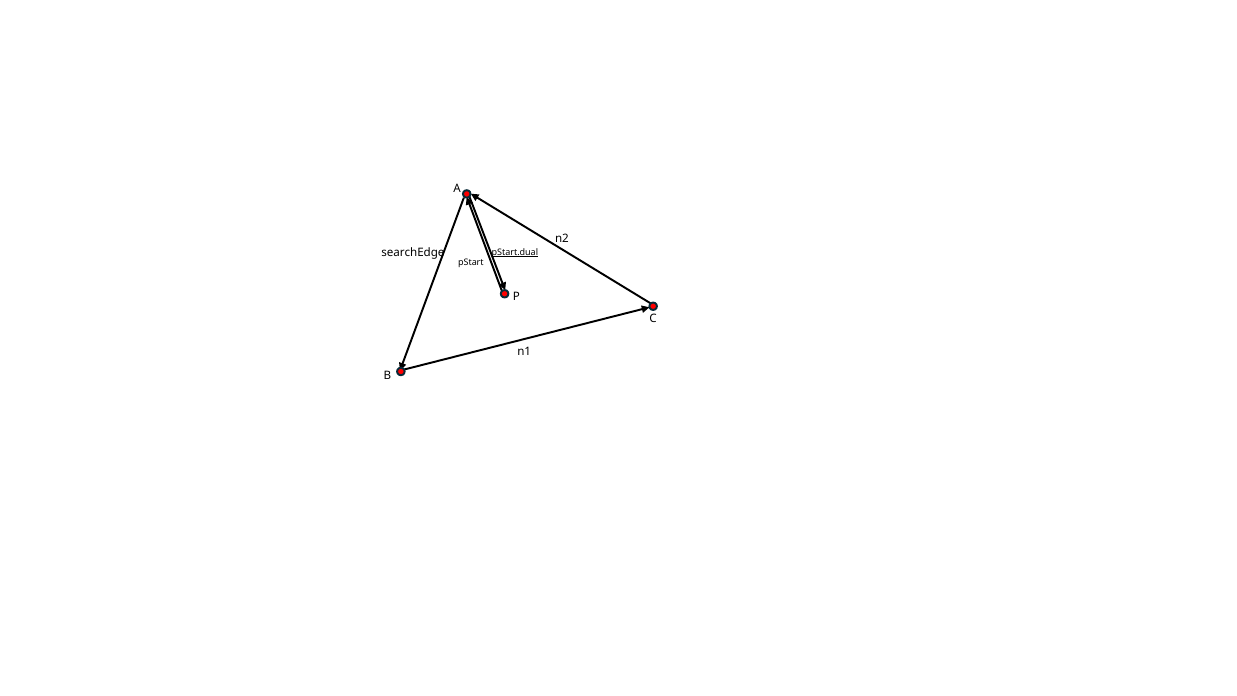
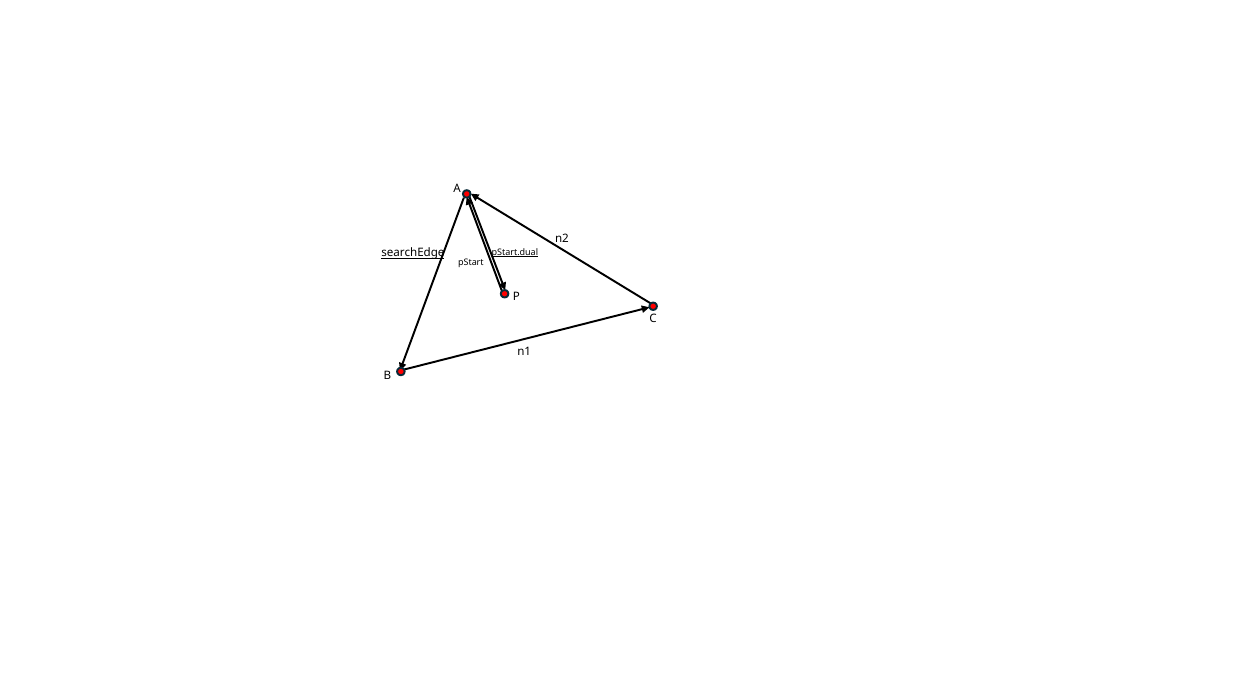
searchEdge underline: none -> present (413, 253)
